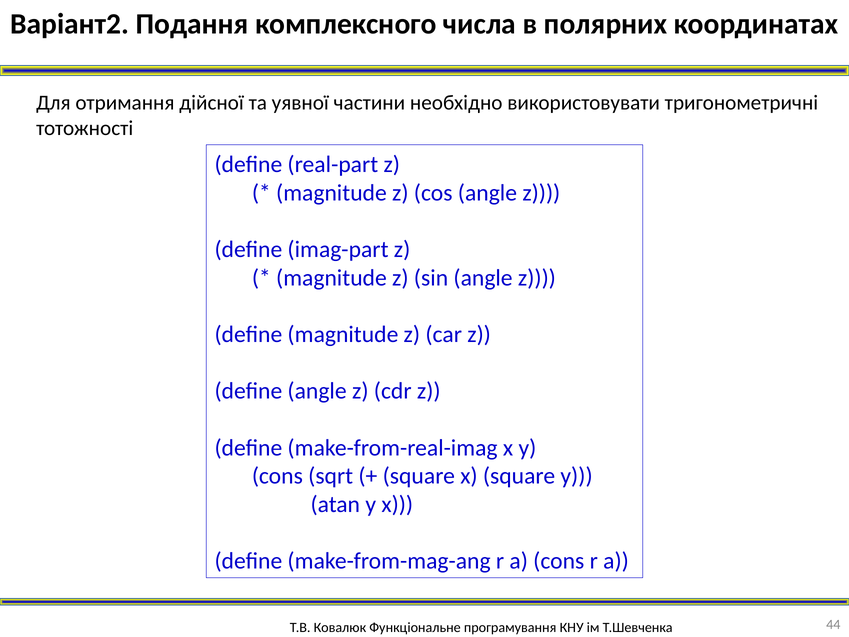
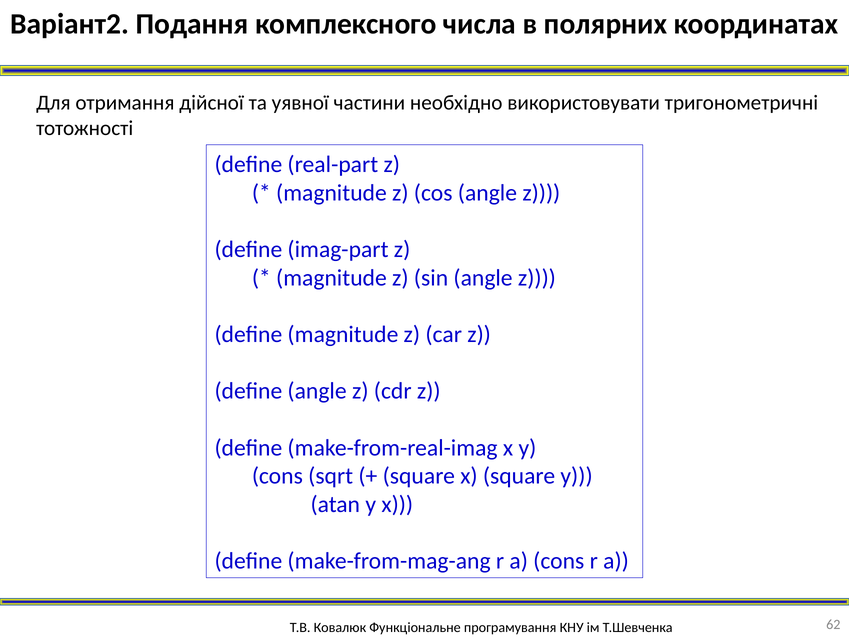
44: 44 -> 62 (833, 624)
